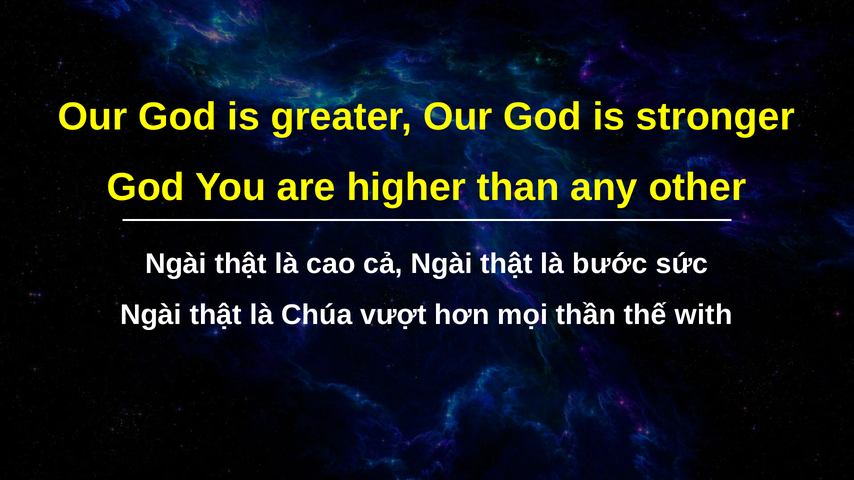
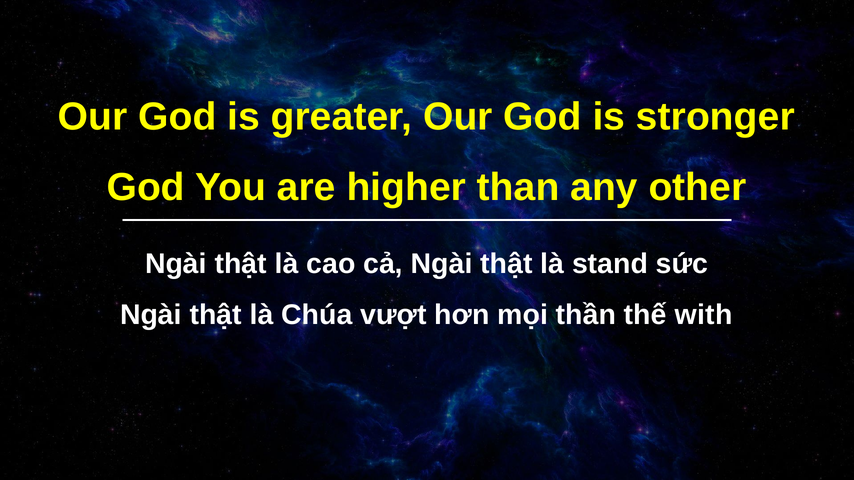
bước: bước -> stand (610, 264)
